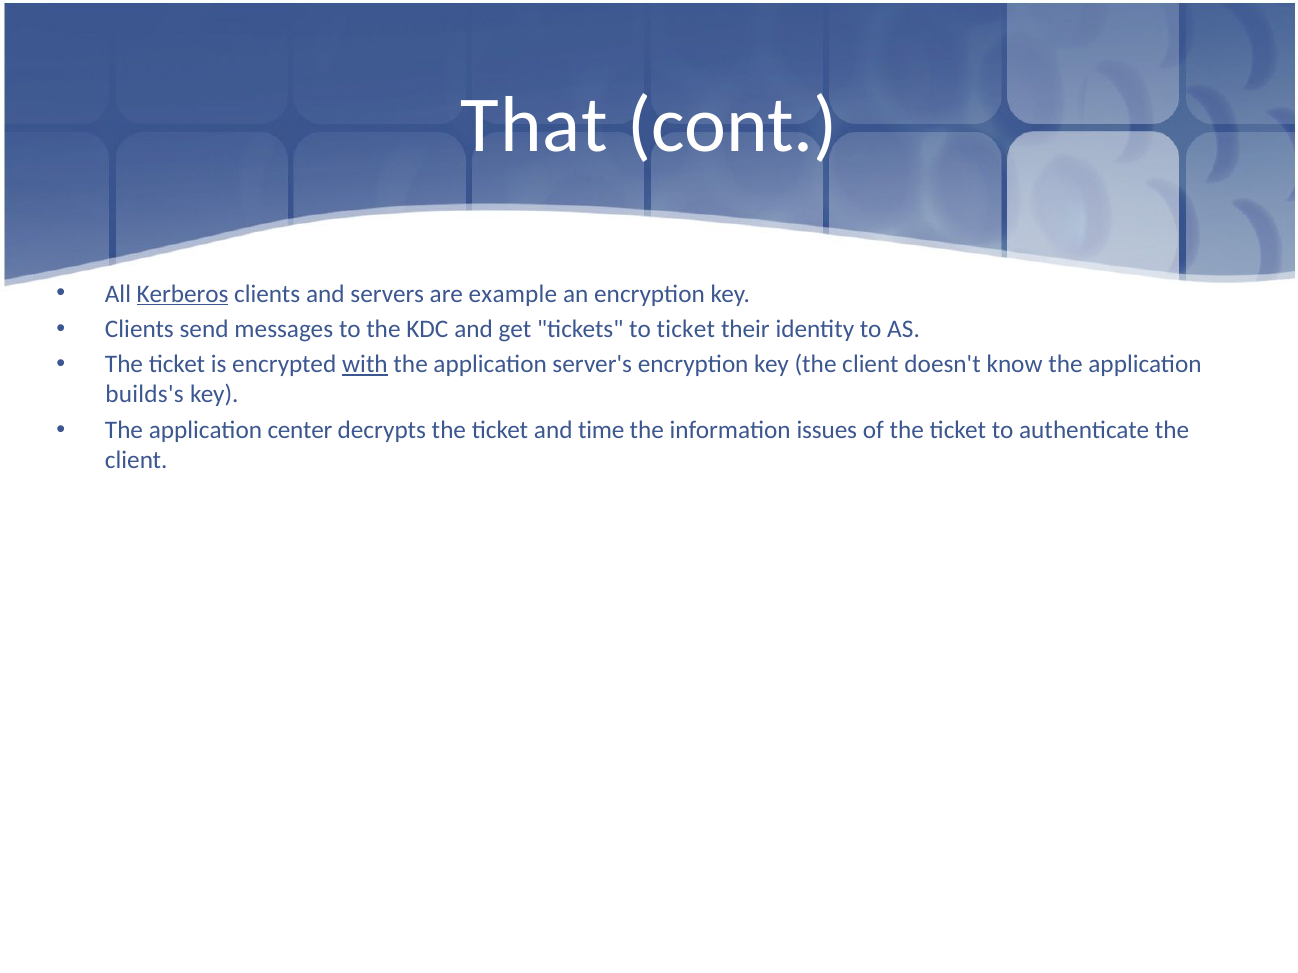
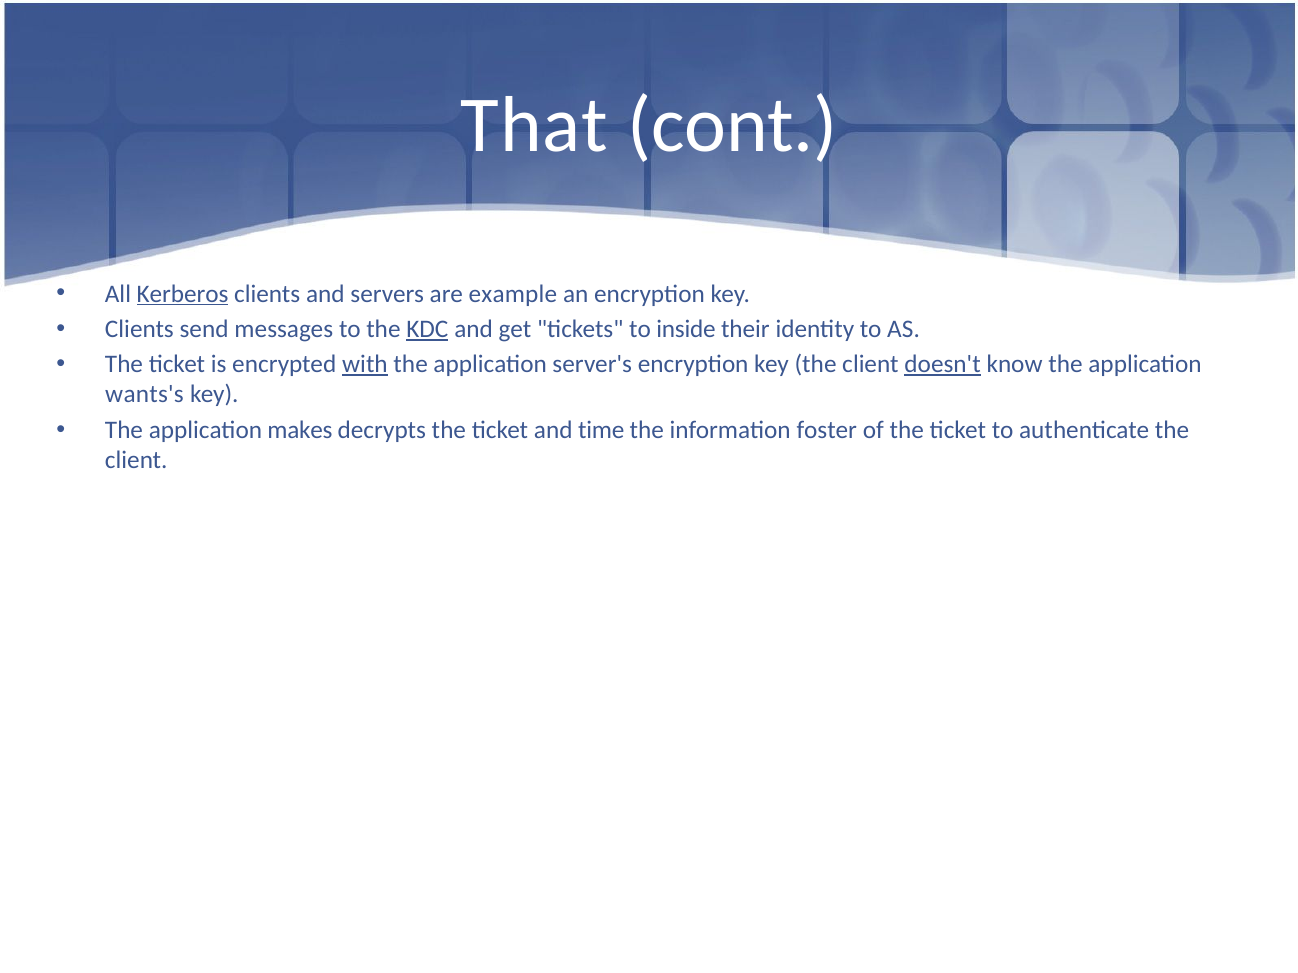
KDC underline: none -> present (427, 329)
to ticket: ticket -> inside (686, 329)
doesn't underline: none -> present (943, 365)
builds's: builds's -> wants's (145, 395)
center: center -> makes (300, 430)
issues: issues -> foster (827, 430)
